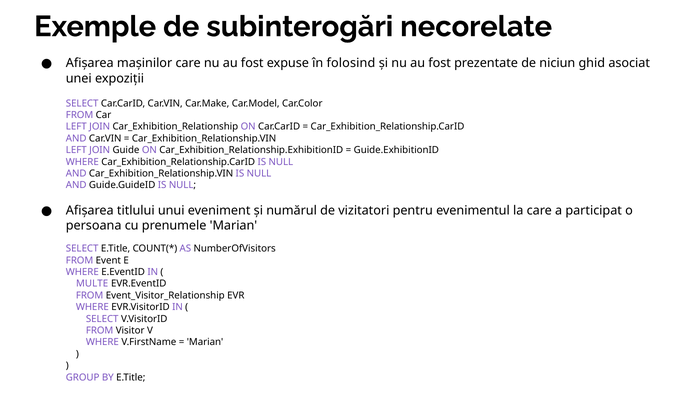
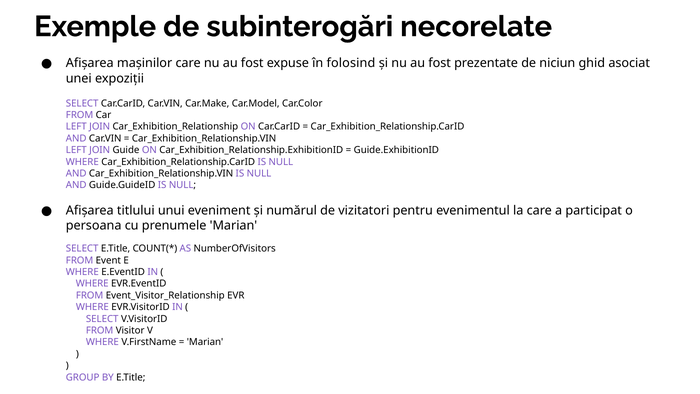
MULTE: MULTE -> WHERE (92, 284)
